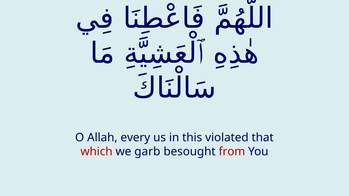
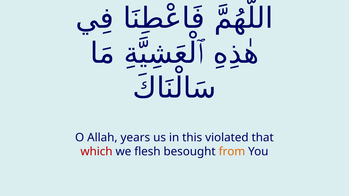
every: every -> years (135, 138)
garb: garb -> flesh (147, 152)
from colour: red -> orange (232, 152)
